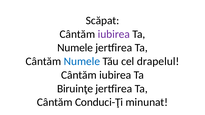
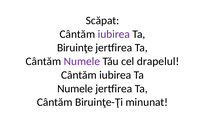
Numele: Numele -> Biruinţe (75, 48)
Numele colour: blue -> purple (82, 62)
Biruinţe: Biruinţe -> Numele (75, 89)
Conduci-Ţi: Conduci-Ţi -> Biruinţe-Ţi (99, 103)
